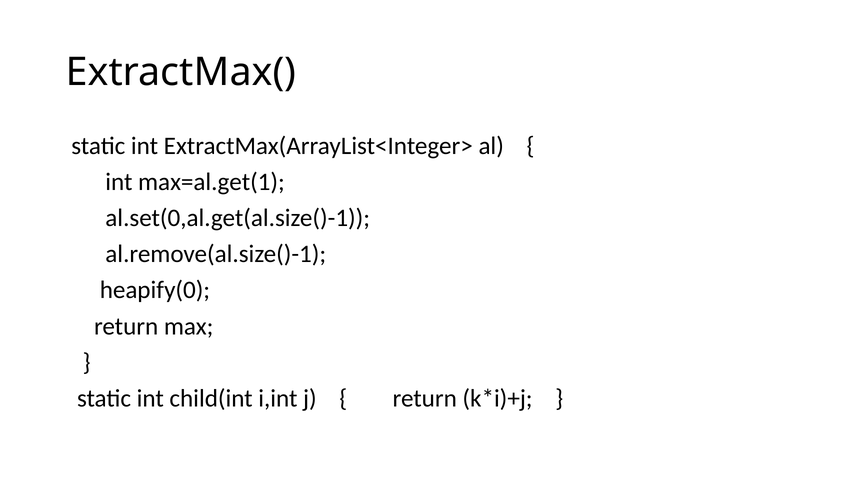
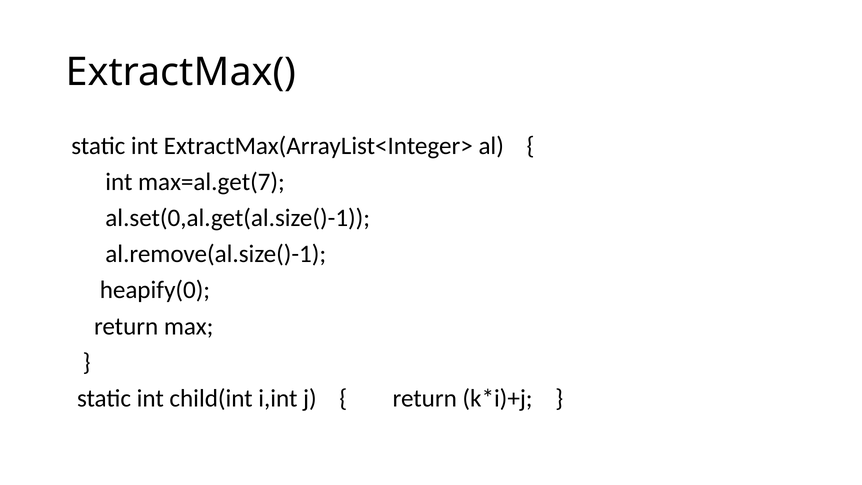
max=al.get(1: max=al.get(1 -> max=al.get(7 (211, 182)
